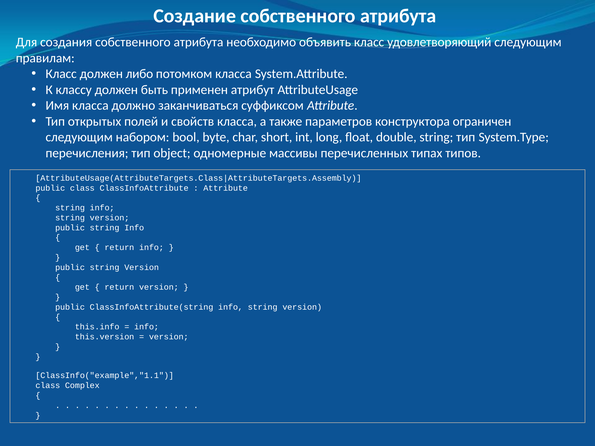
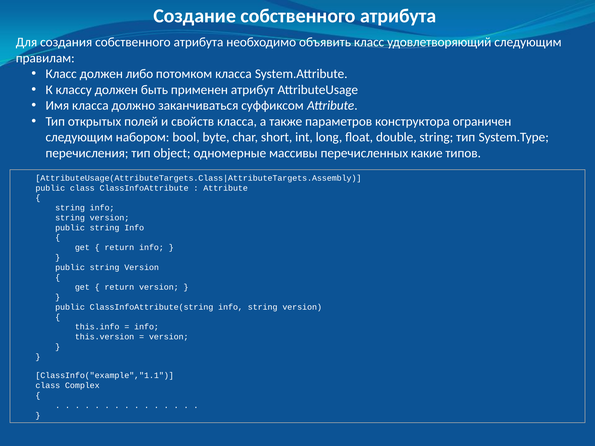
типах: типах -> какие (427, 153)
